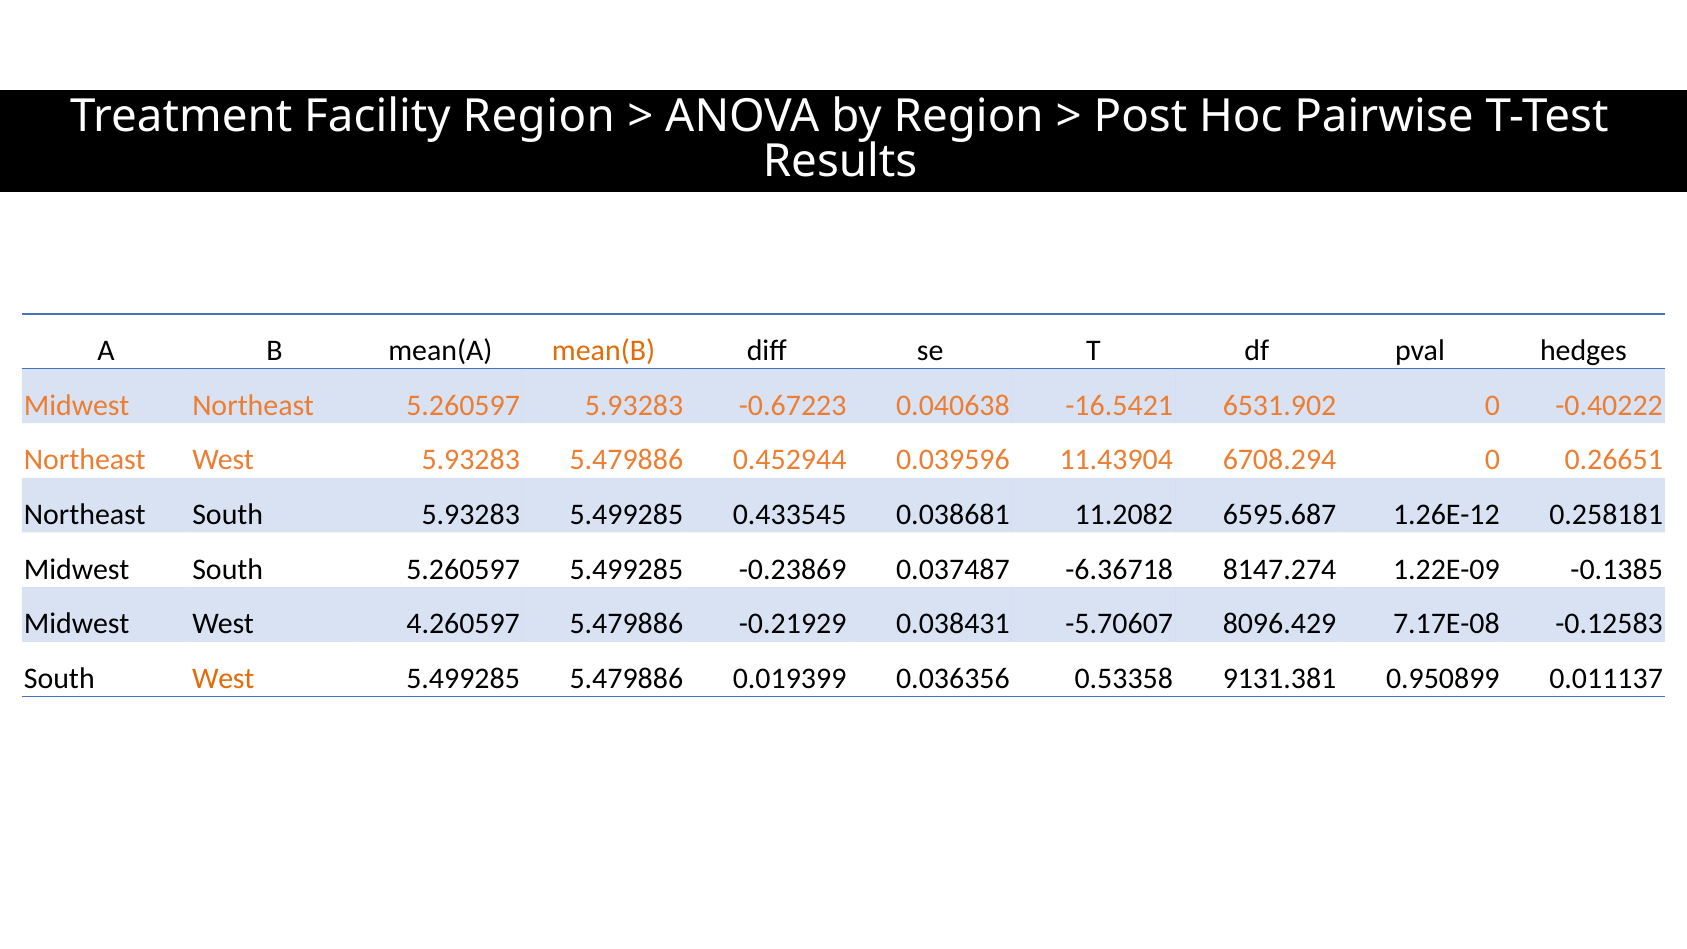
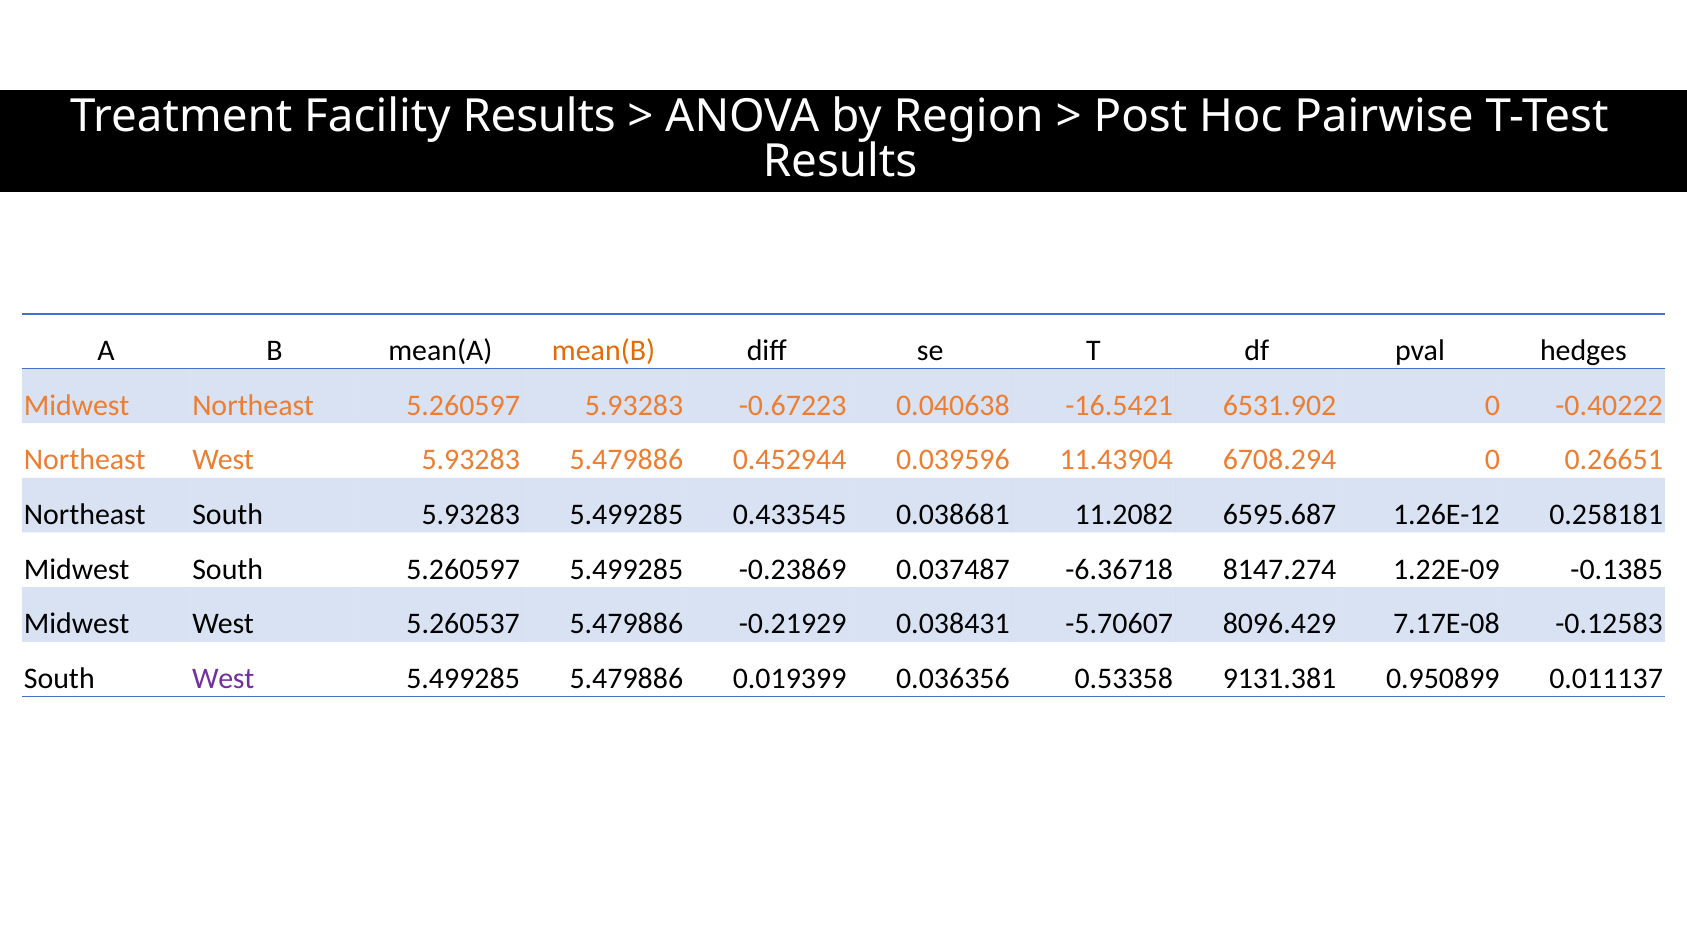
Facility Region: Region -> Results (539, 116)
4.260597: 4.260597 -> 5.260537 (463, 624)
West colour: orange -> purple (223, 678)
